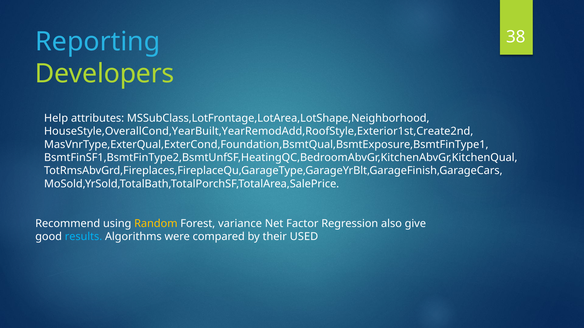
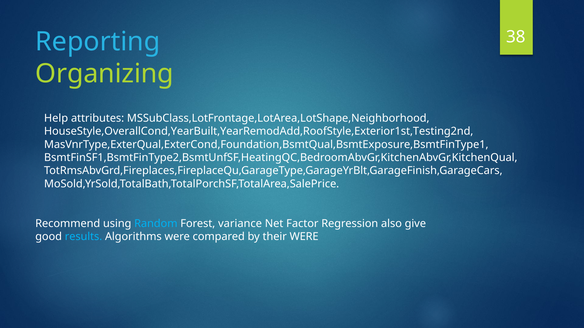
Developers: Developers -> Organizing (105, 74)
HouseStyle,OverallCond,YearBuilt,YearRemodAdd,RoofStyle,Exterior1st,Create2nd: HouseStyle,OverallCond,YearBuilt,YearRemodAdd,RoofStyle,Exterior1st,Create2nd -> HouseStyle,OverallCond,YearBuilt,YearRemodAdd,RoofStyle,Exterior1st,Testing2nd (259, 131)
Random colour: yellow -> light blue (156, 224)
their USED: USED -> WERE (304, 237)
